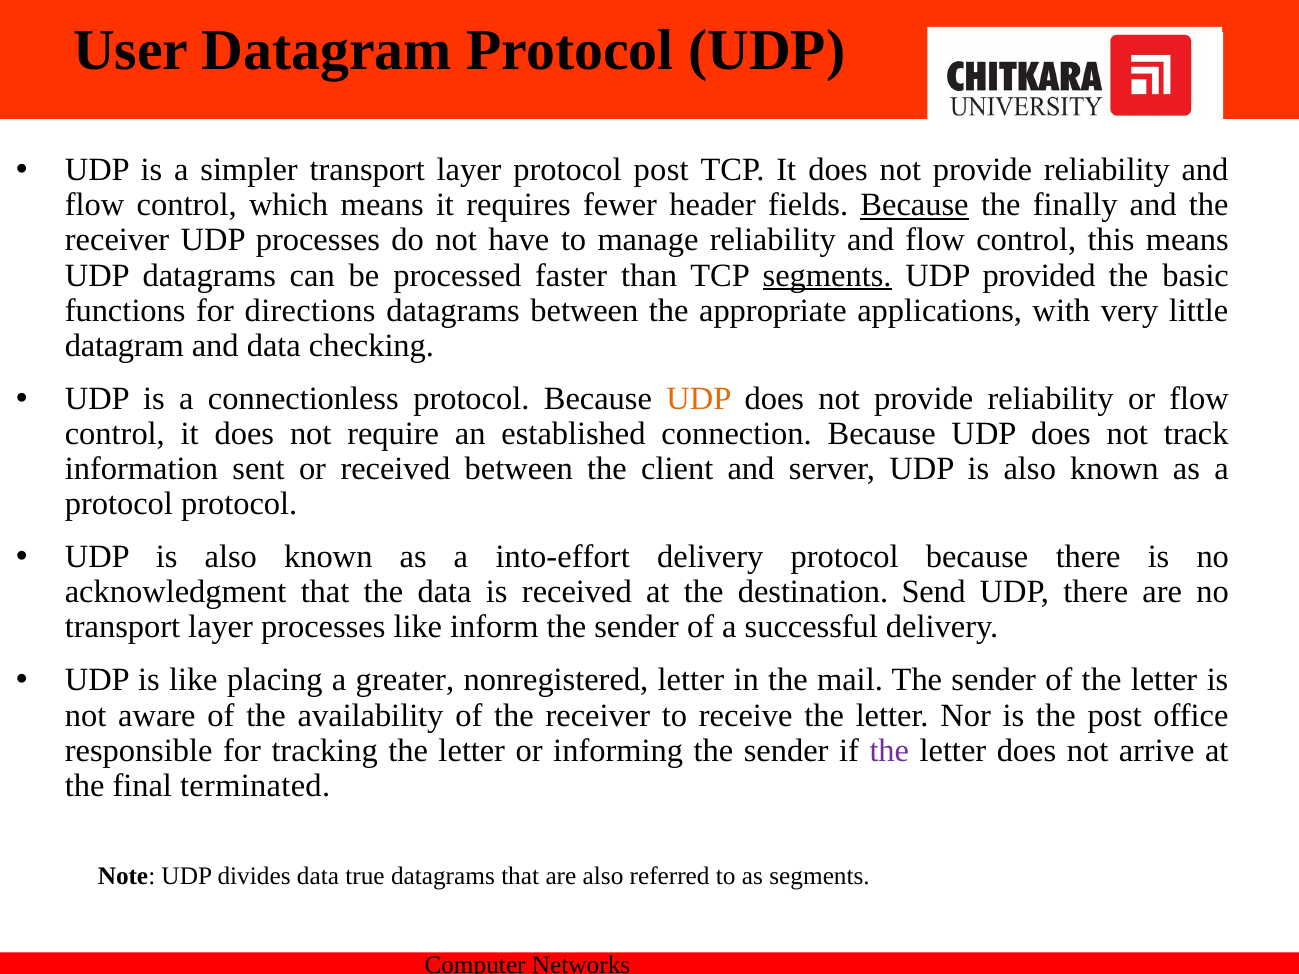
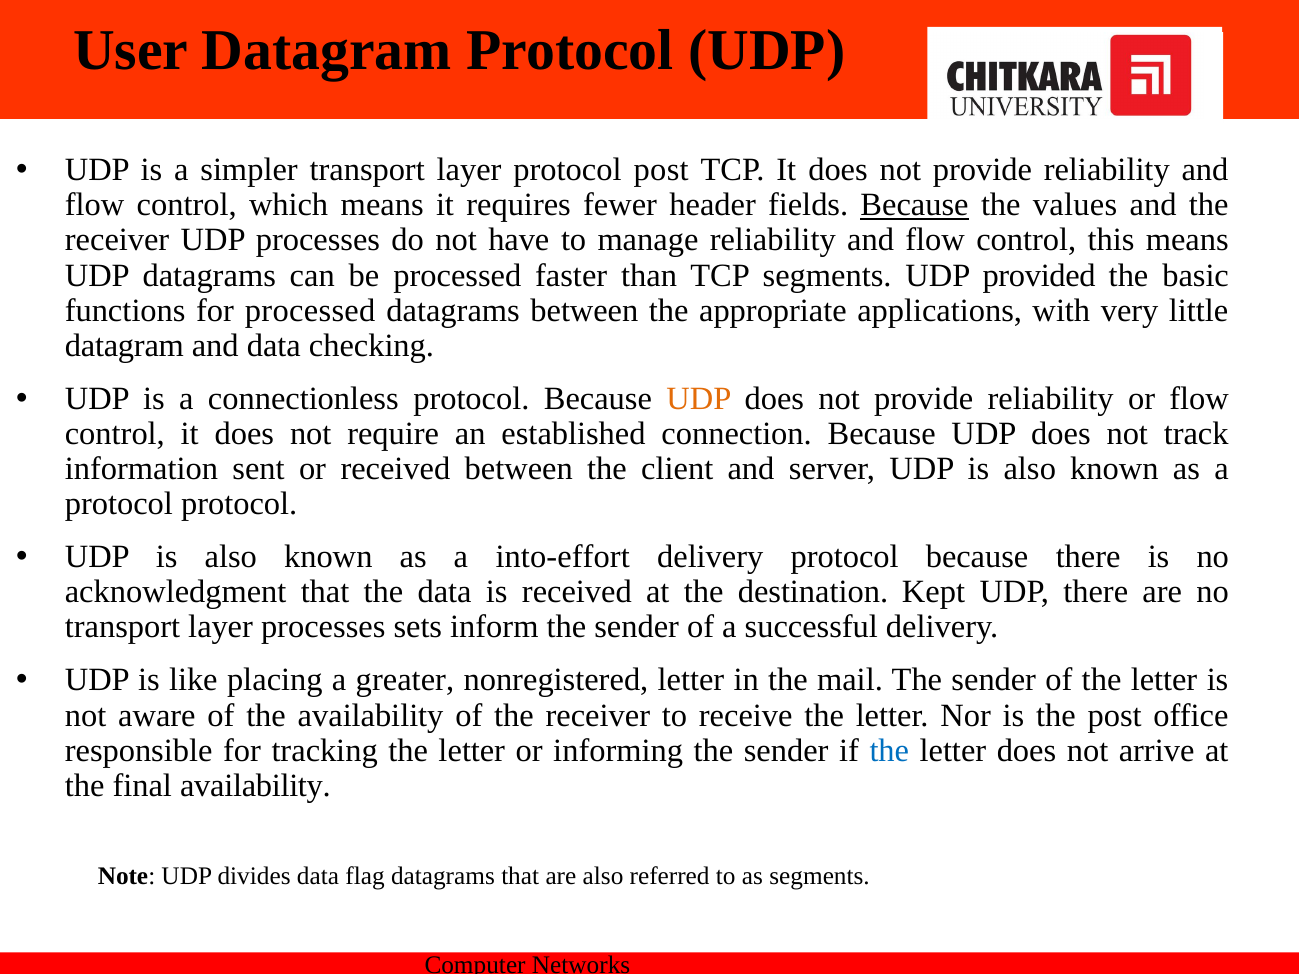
finally: finally -> values (1075, 205)
segments underline: present -> none (827, 275)
for directions: directions -> processed (310, 311)
Send: Send -> Kept (933, 592)
processes like: like -> sets (418, 627)
the colour: purple -> blue (889, 751)
final terminated: terminated -> availability (255, 786)
true: true -> flag (365, 876)
